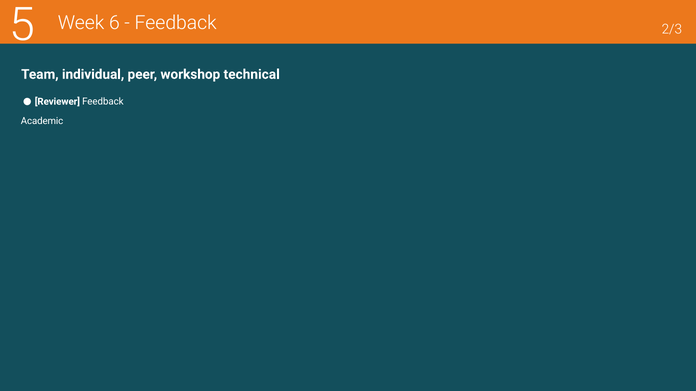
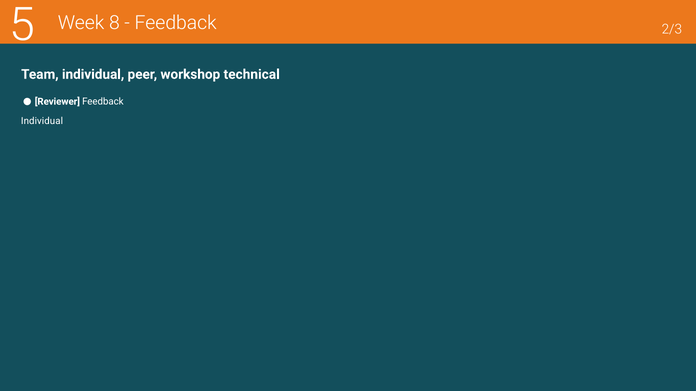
6: 6 -> 8 (114, 23)
Academic: Academic -> Individual (42, 121)
